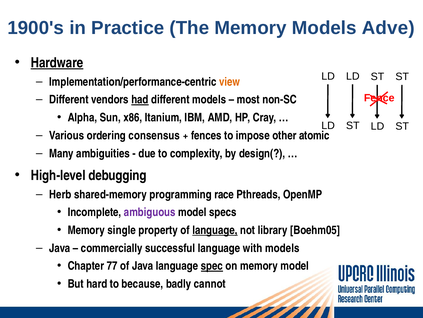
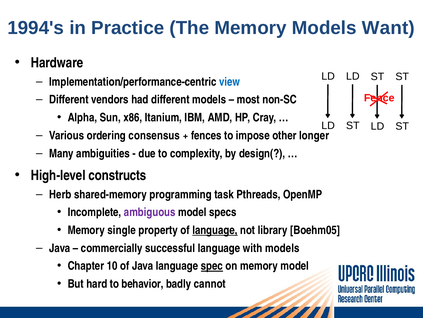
1900's: 1900's -> 1994's (36, 28)
Adve: Adve -> Want (388, 28)
Hardware underline: present -> none (57, 63)
view colour: orange -> blue (230, 82)
had underline: present -> none (140, 100)
atomic: atomic -> longer (314, 135)
debugging: debugging -> constructs (118, 175)
race: race -> task (224, 194)
77: 77 -> 10 (112, 265)
because: because -> behavior (143, 283)
